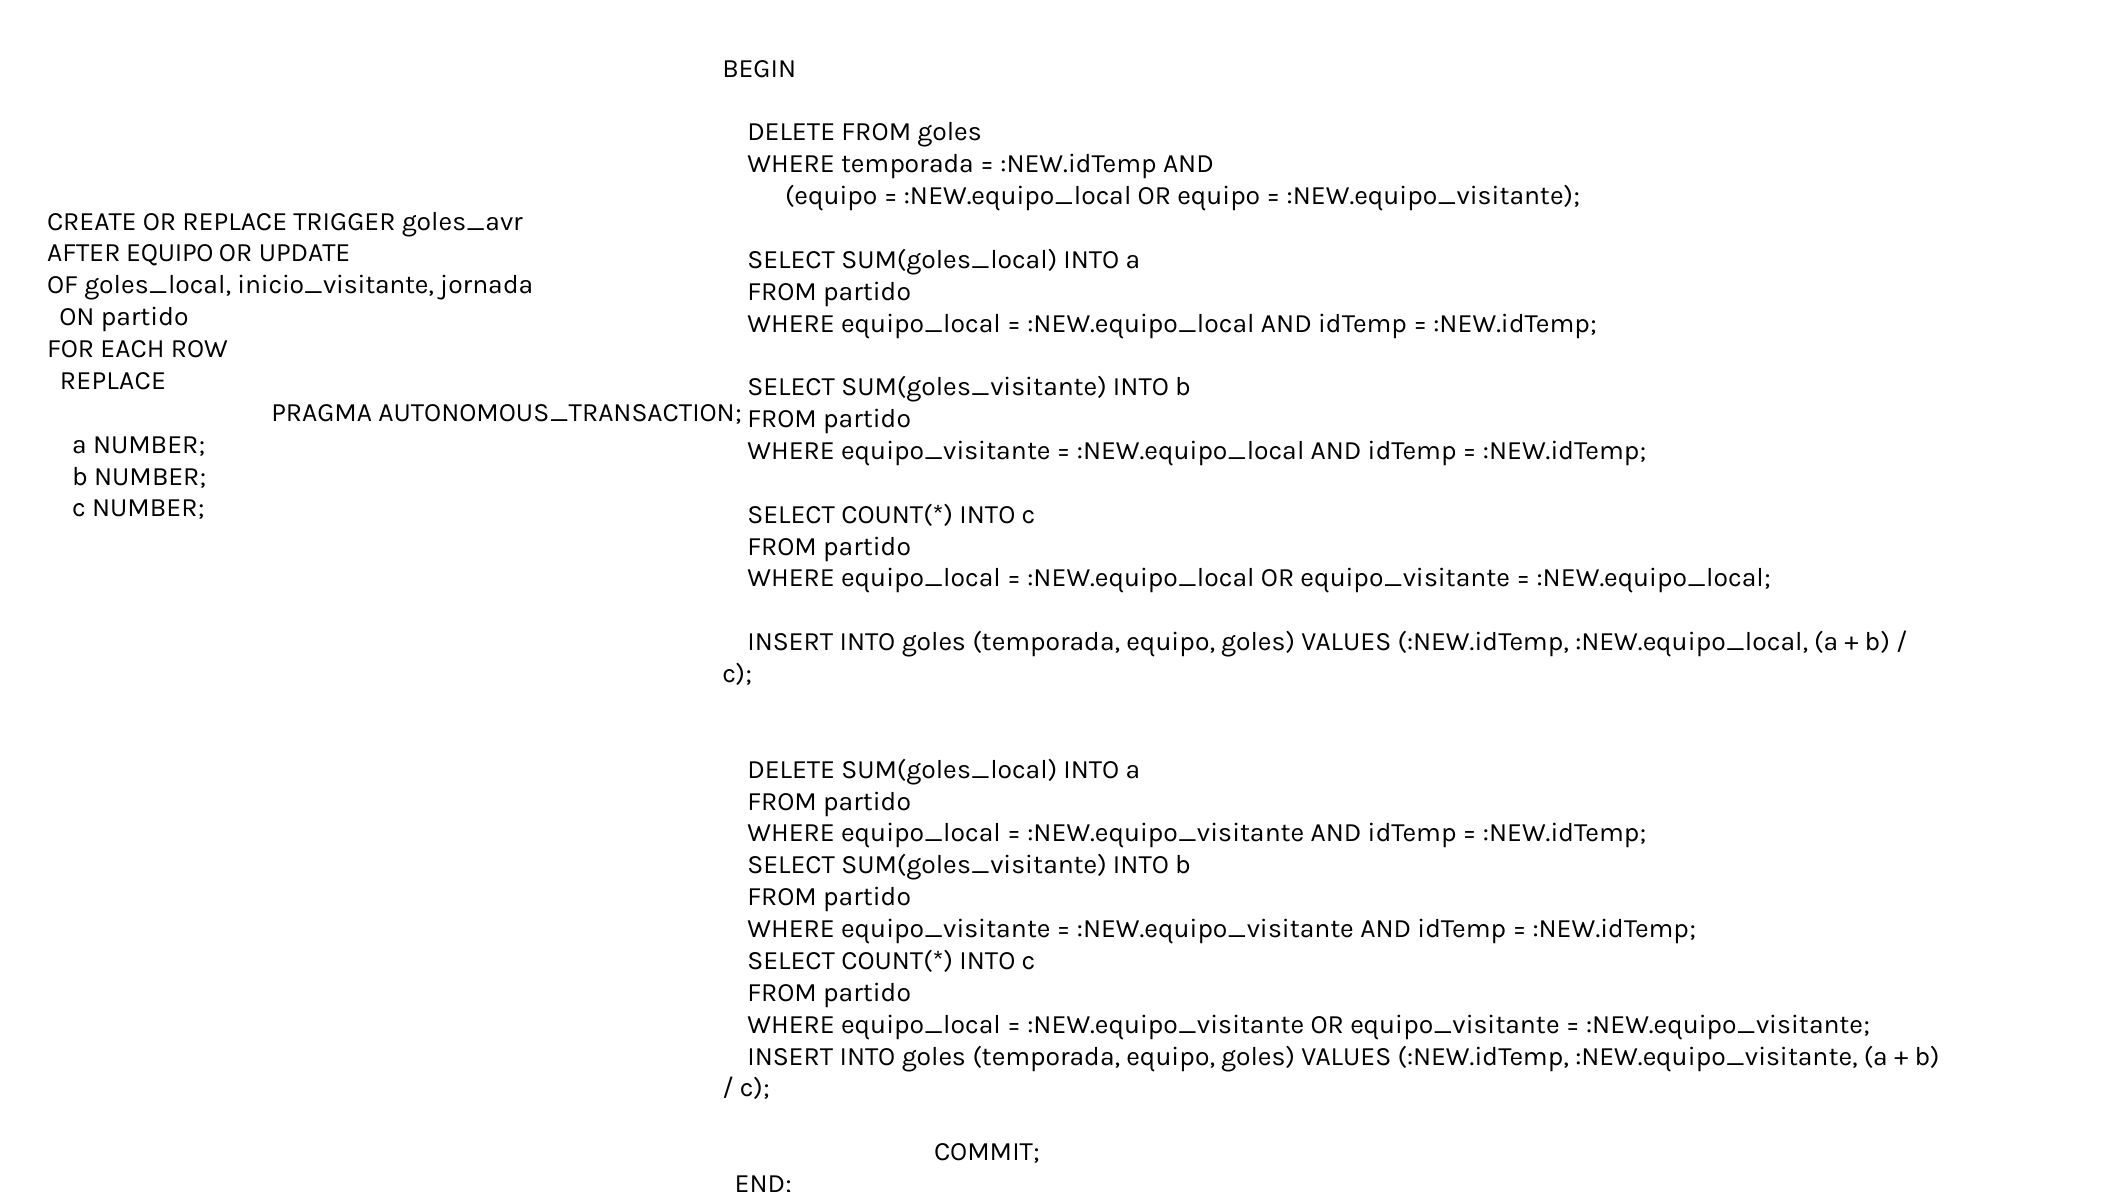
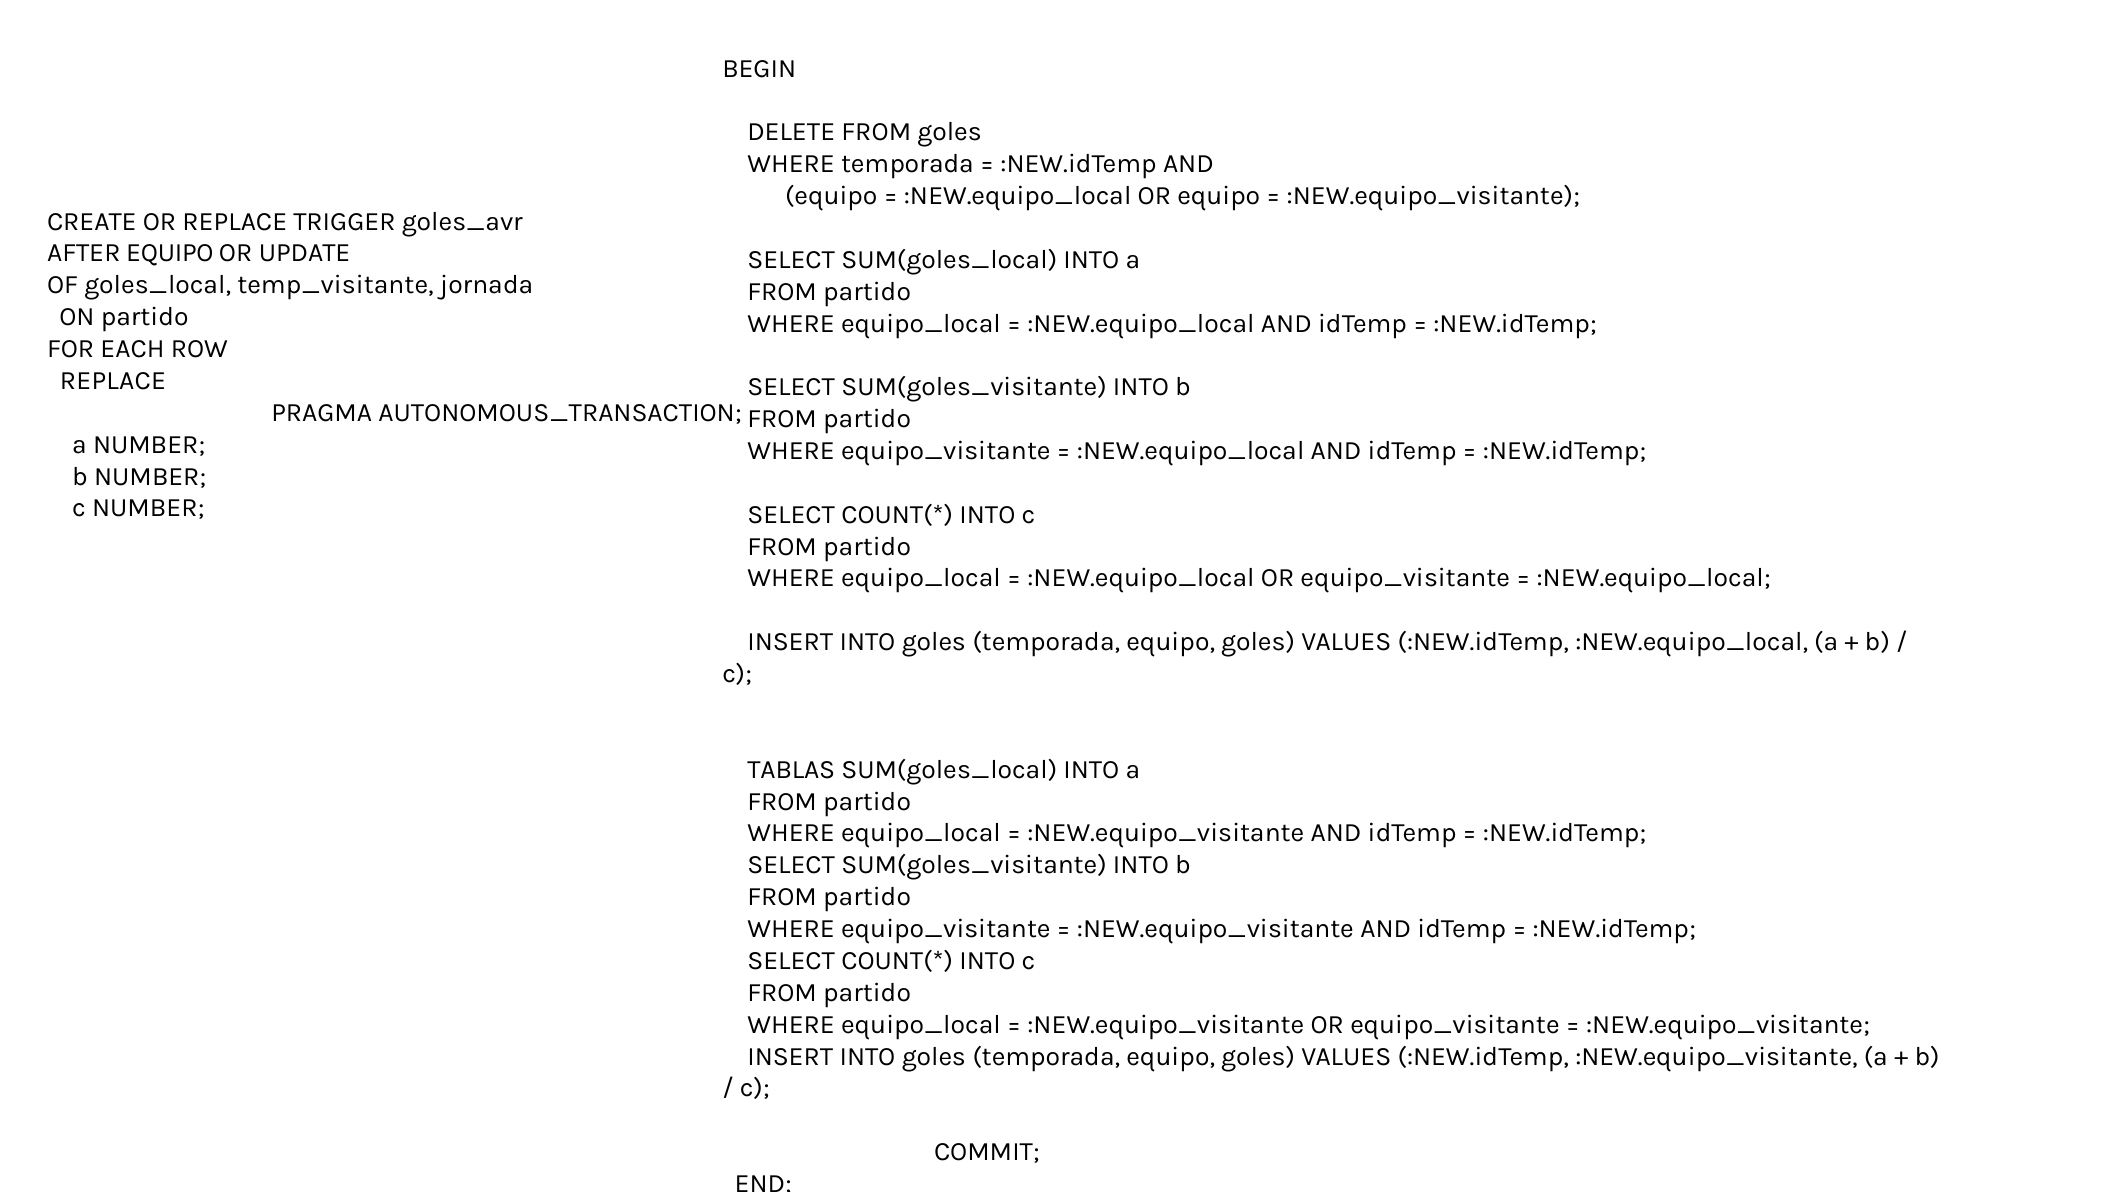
inicio_visitante: inicio_visitante -> temp_visitante (336, 285)
DELETE: DELETE -> TABLAS (791, 769)
